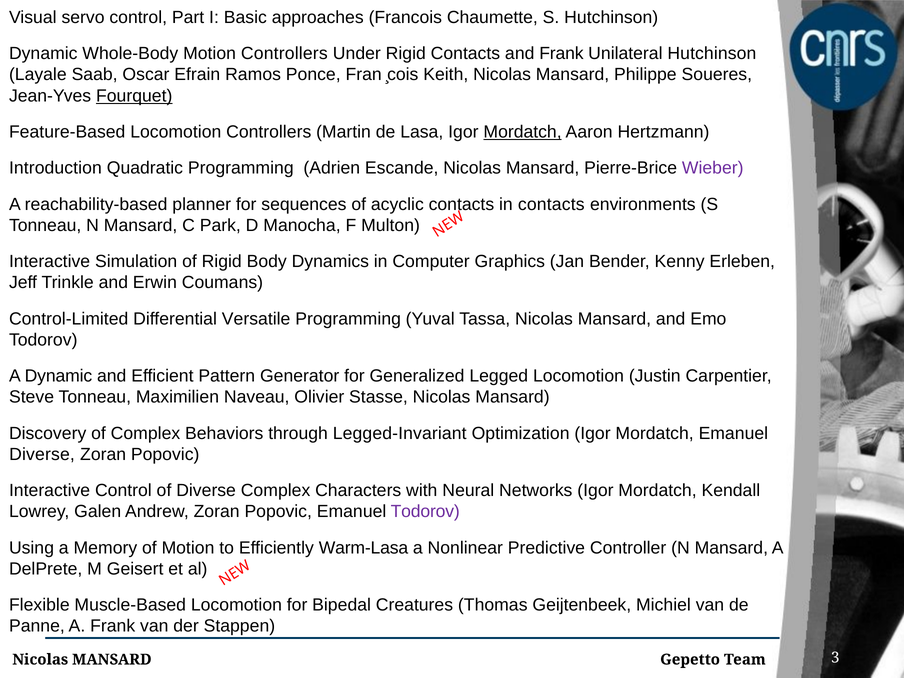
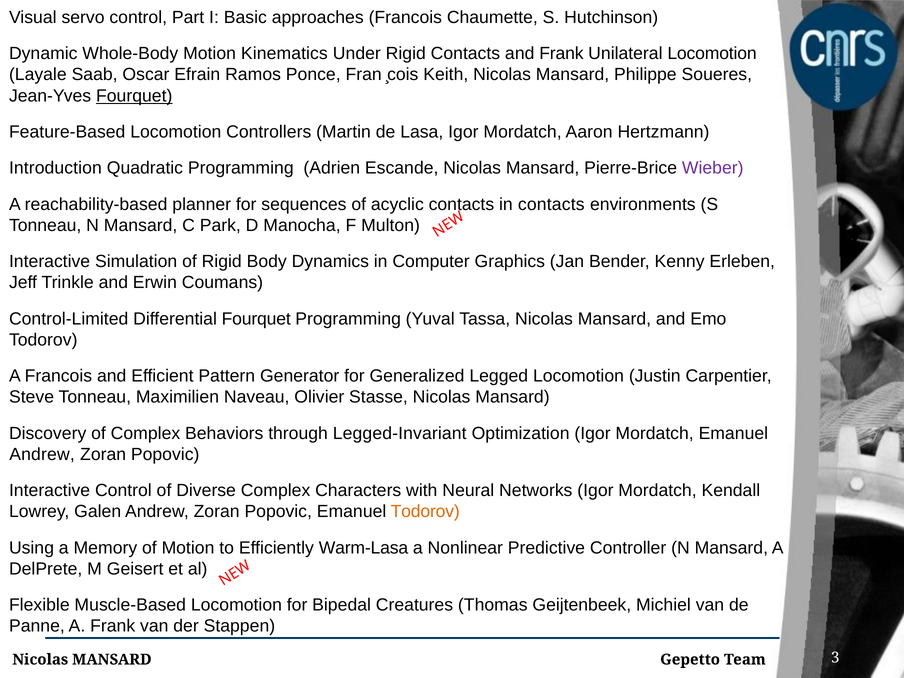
Motion Controllers: Controllers -> Kinematics (284, 54)
Unilateral Hutchinson: Hutchinson -> Locomotion (712, 54)
Mordatch underline: present -> none (523, 132)
Differential Versatile: Versatile -> Fourquet (256, 319)
A Dynamic: Dynamic -> Francois (58, 376)
Diverse: Diverse -> Andrew (42, 454)
Todorov colour: purple -> orange (425, 512)
